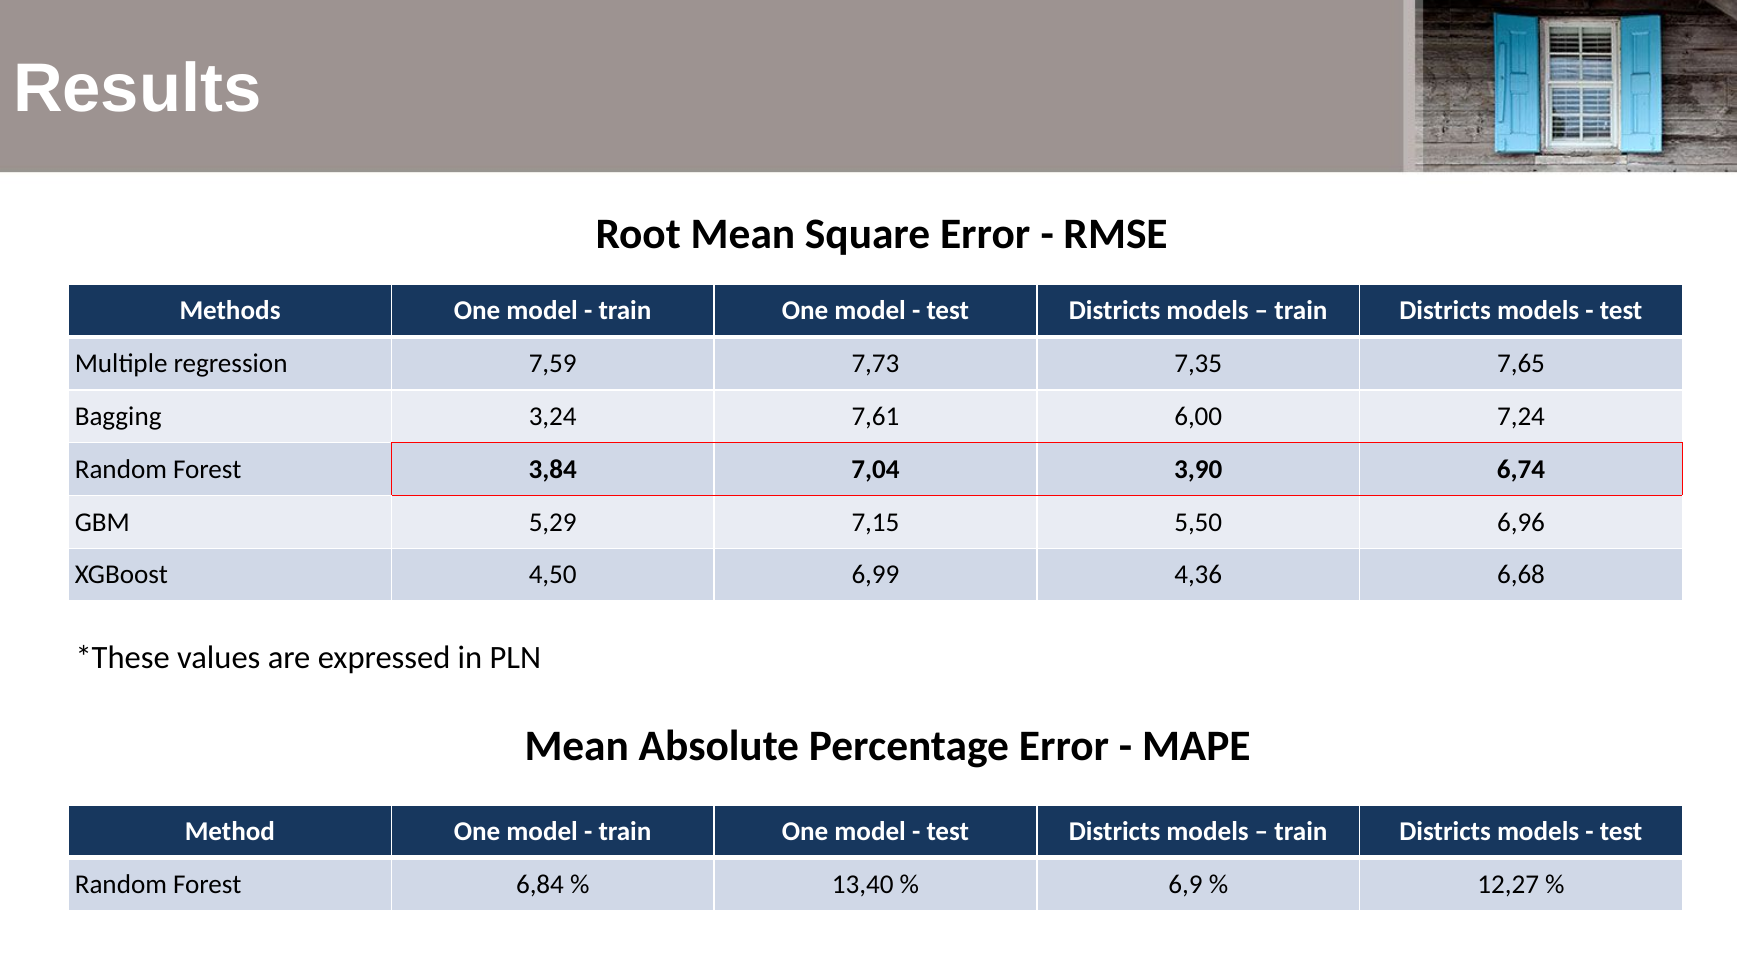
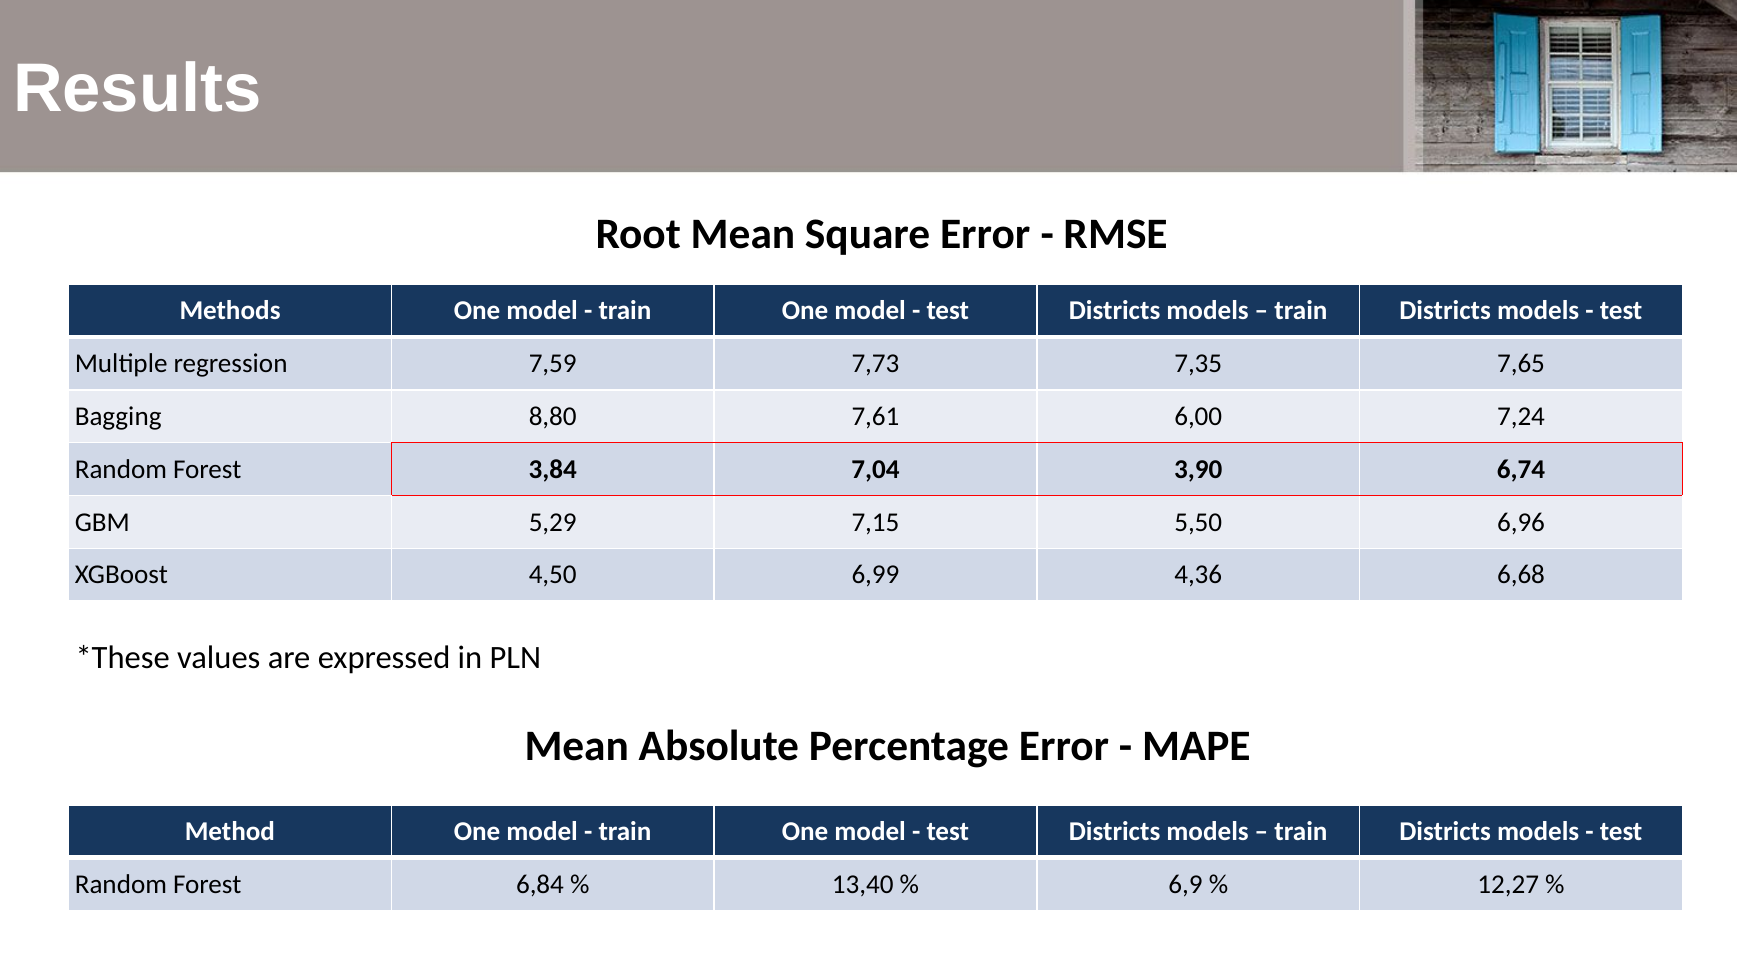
3,24: 3,24 -> 8,80 (553, 417)
